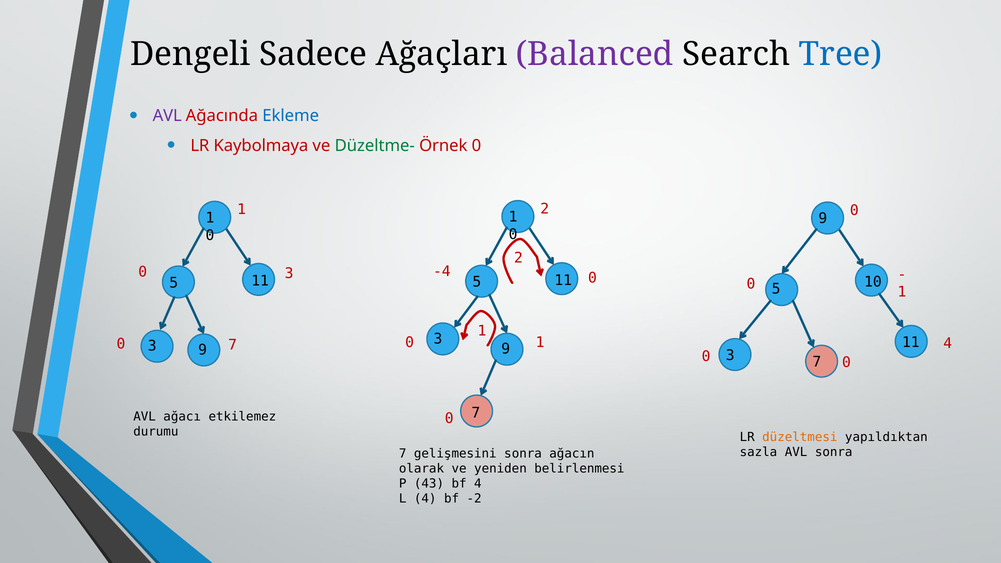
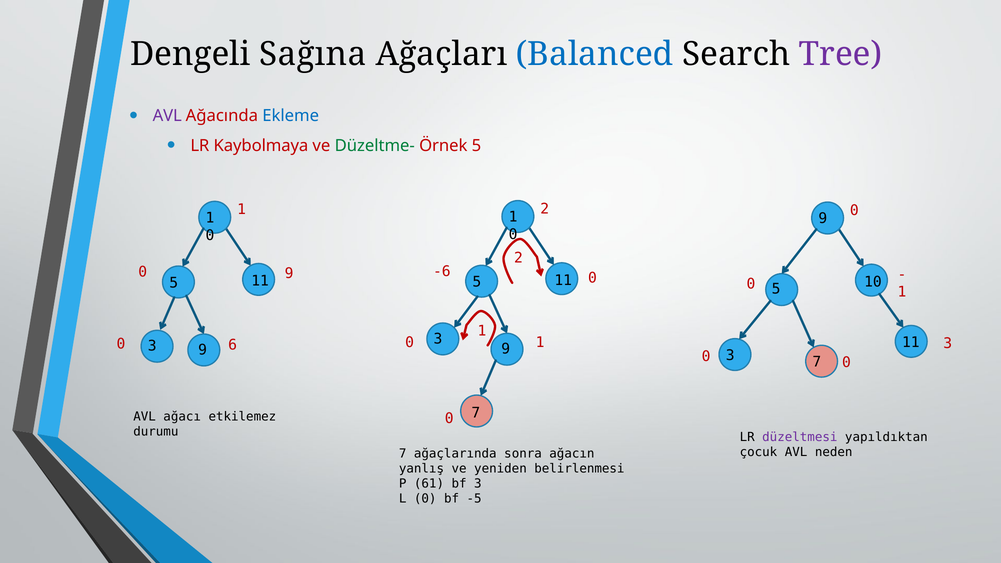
Sadece: Sadece -> Sağına (313, 54)
Balanced colour: purple -> blue (595, 54)
Tree colour: blue -> purple (841, 54)
Örnek 0: 0 -> 5 (476, 146)
-4: -4 -> -6 (442, 271)
3: 3 -> 9 (289, 274)
11 4: 4 -> 3 (948, 344)
7: 7 -> 6 (233, 345)
düzeltmesi colour: orange -> purple (800, 437)
sazla: sazla -> çocuk (758, 452)
AVL sonra: sonra -> neden (834, 452)
gelişmesini: gelişmesini -> ağaçlarında (455, 453)
olarak: olarak -> yanlış (421, 468)
43: 43 -> 61 (429, 484)
bf 4: 4 -> 3 (478, 484)
L 4: 4 -> 0 (425, 499)
-2: -2 -> -5 (474, 499)
